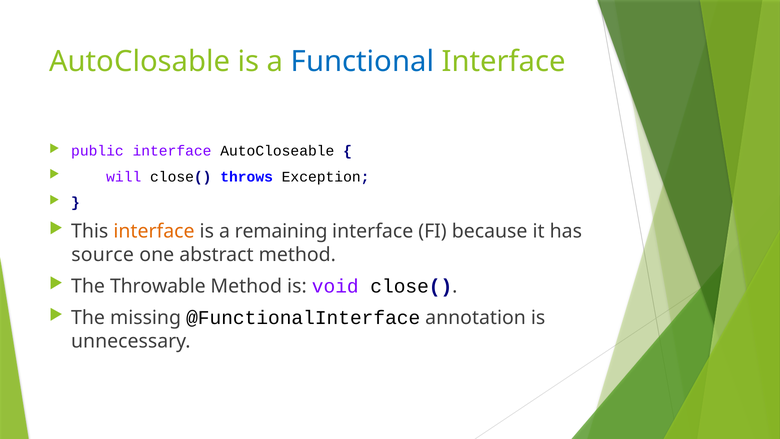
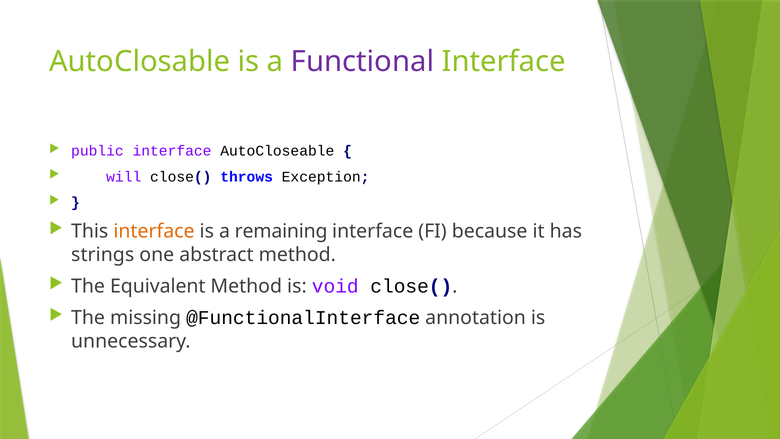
Functional colour: blue -> purple (363, 62)
source: source -> strings (103, 255)
Throwable: Throwable -> Equivalent (158, 286)
